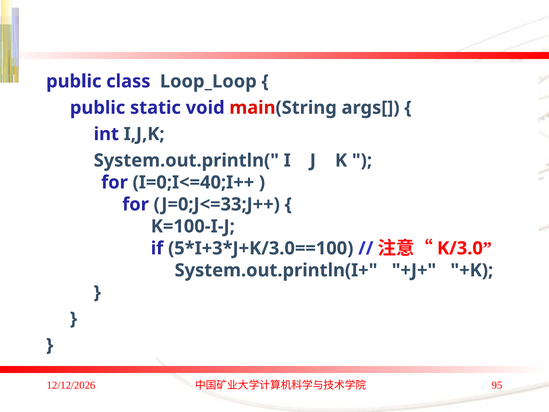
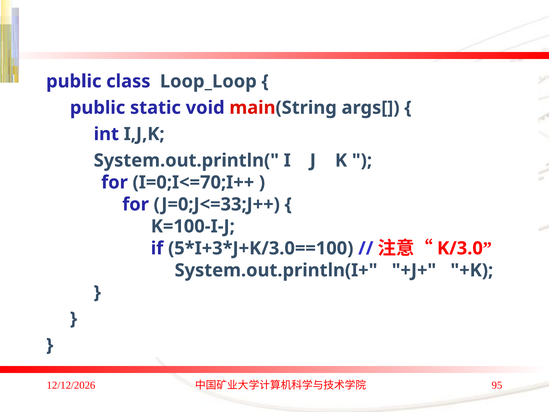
I=0;I<=40;I++: I=0;I<=40;I++ -> I=0;I<=70;I++ (193, 182)
